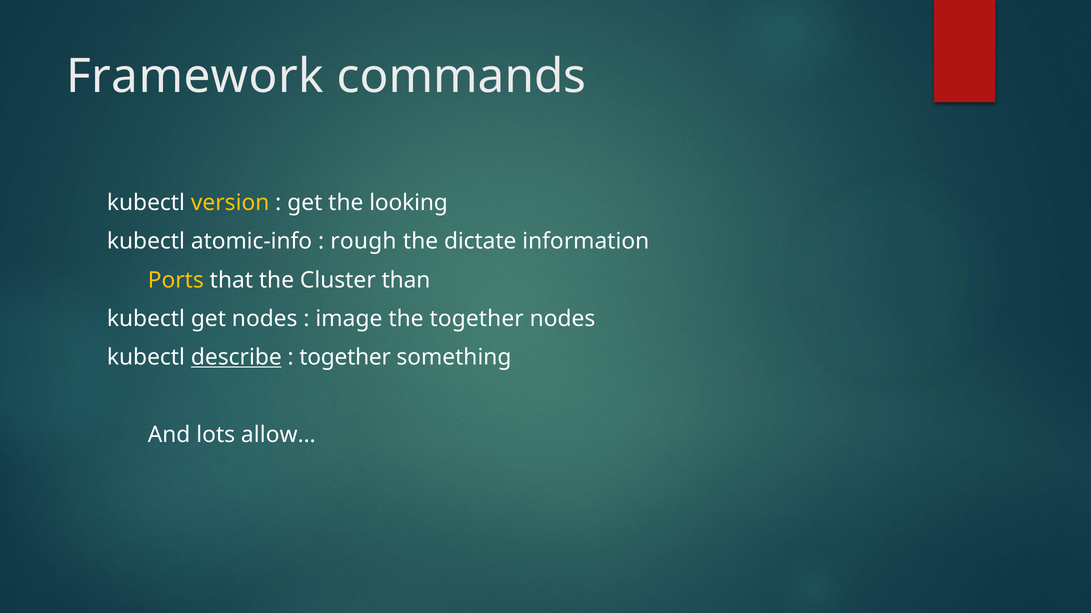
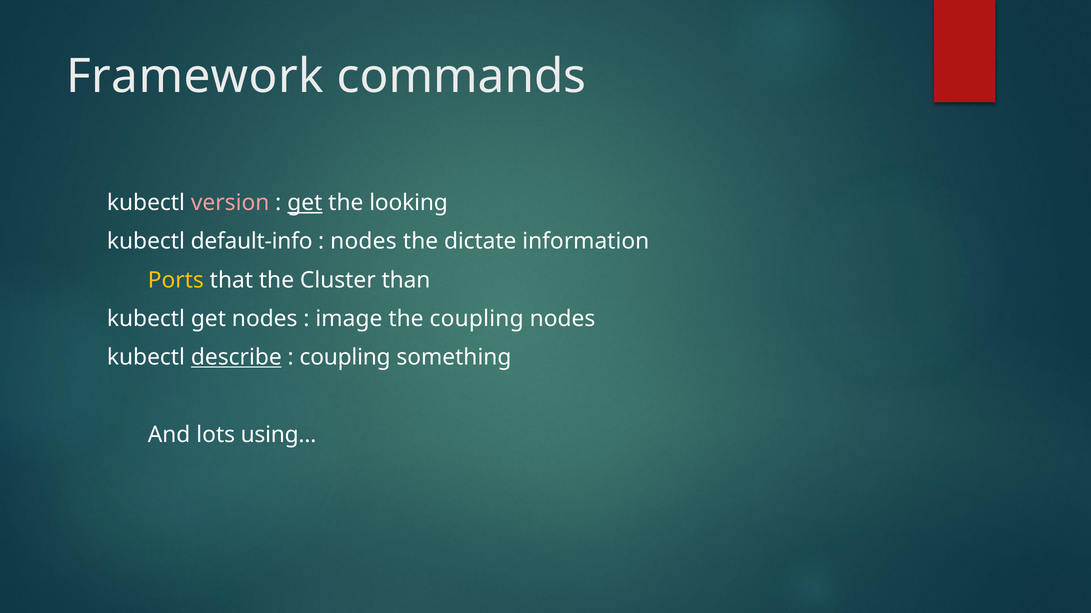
version colour: yellow -> pink (230, 203)
get underline: none -> present (305, 203)
atomic-info: atomic-info -> default-info (252, 242)
rough: rough -> nodes (363, 242)
the together: together -> coupling (477, 319)
together: together -> coupling (345, 358)
allow…: allow… -> using… (279, 435)
